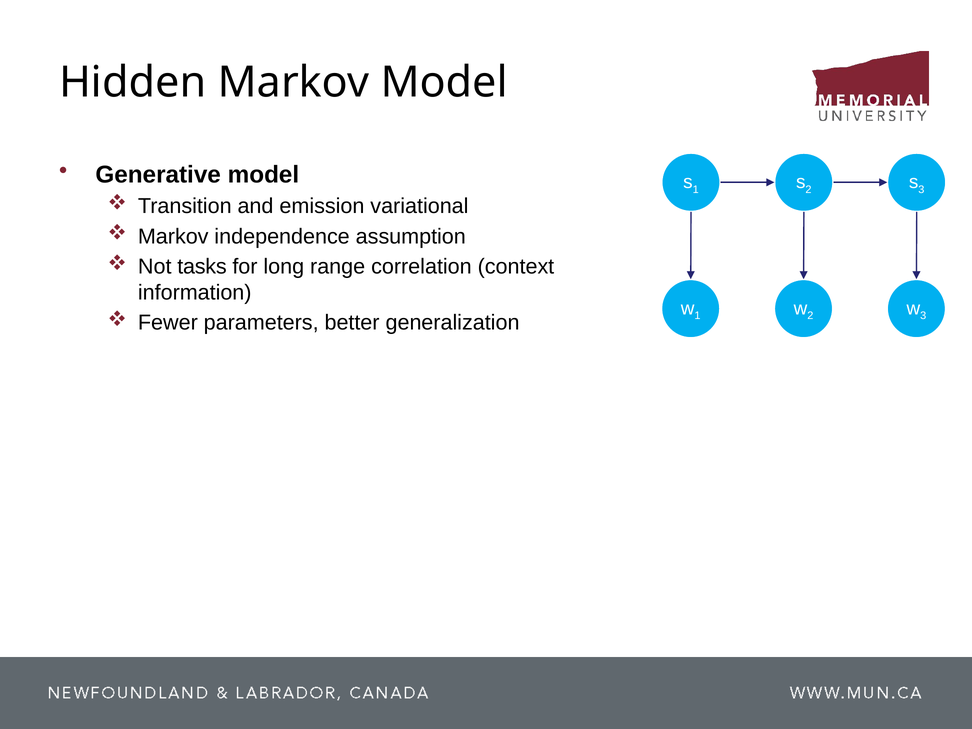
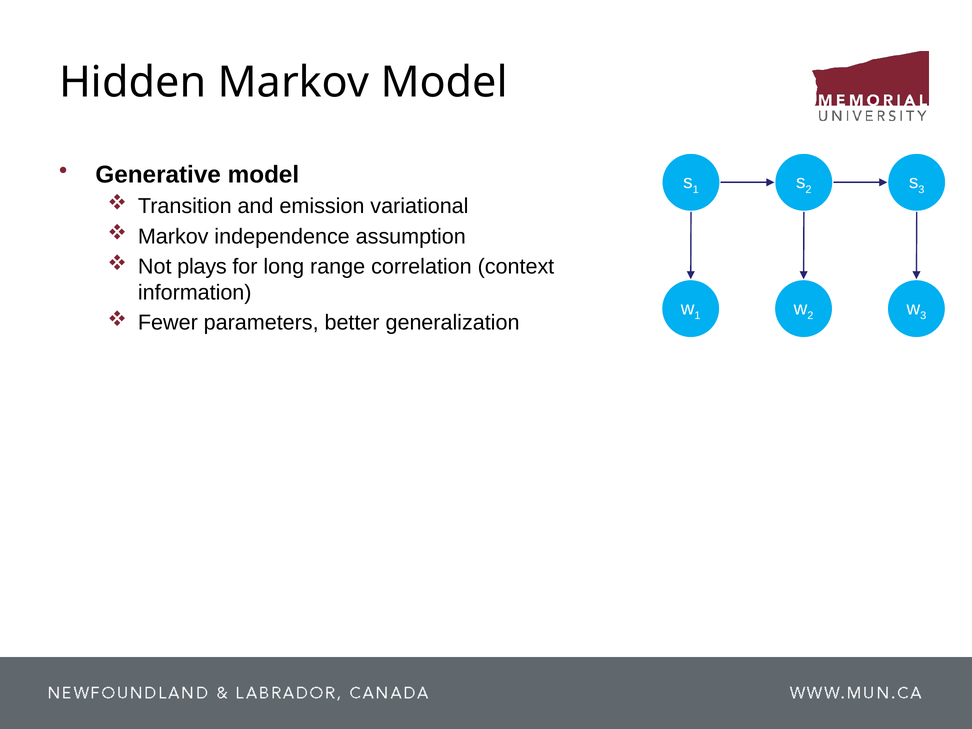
tasks: tasks -> plays (202, 267)
